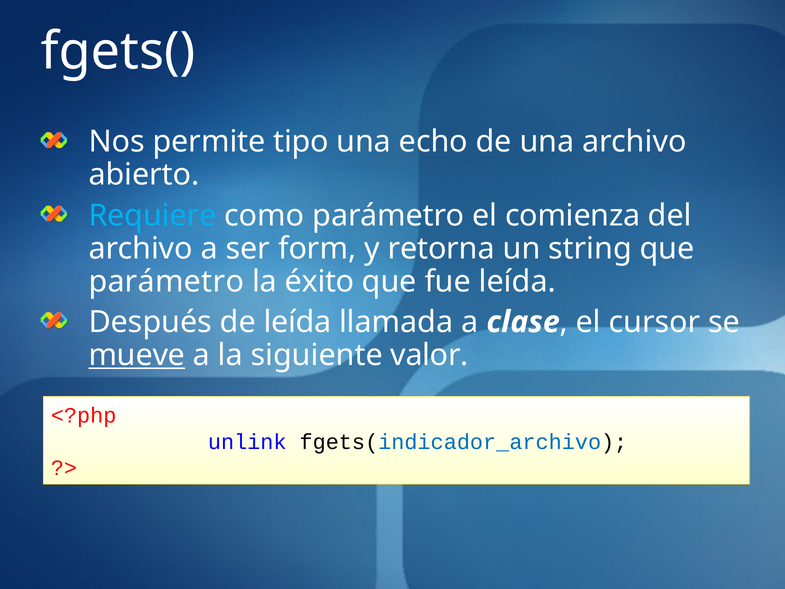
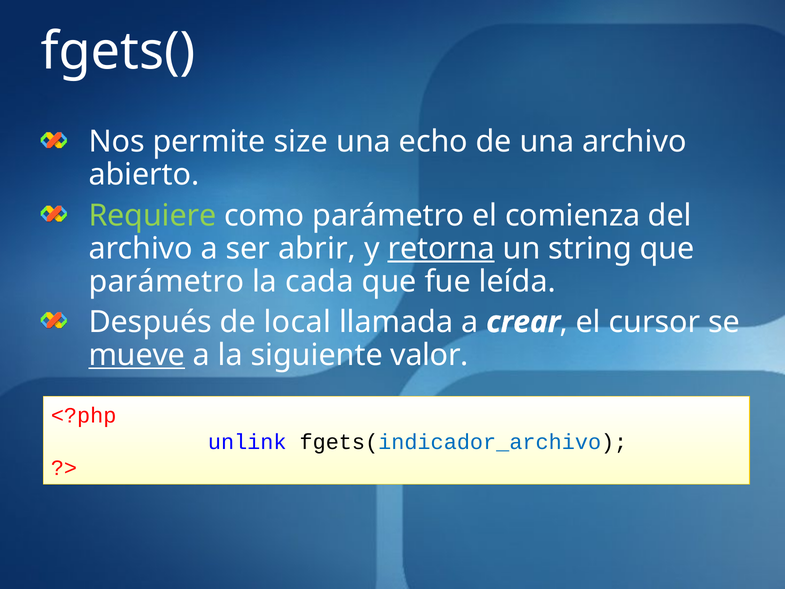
tipo: tipo -> size (301, 142)
Requiere colour: light blue -> light green (153, 215)
form: form -> abrir (317, 248)
retorna underline: none -> present (441, 248)
éxito: éxito -> cada (319, 281)
de leída: leída -> local (297, 322)
clase: clase -> crear (523, 322)
